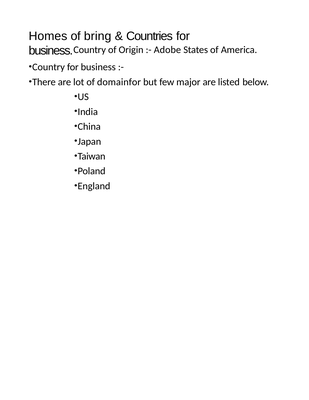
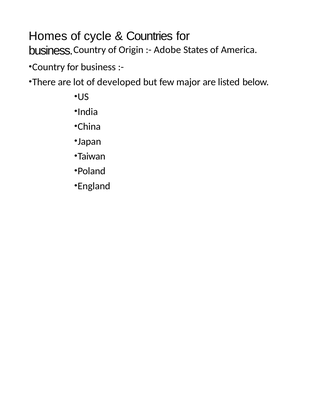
bring: bring -> cycle (98, 36)
domainfor: domainfor -> developed (119, 82)
